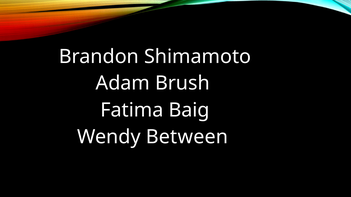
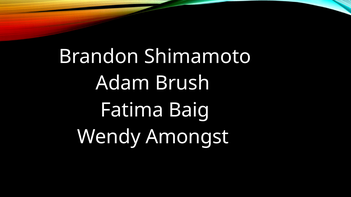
Between: Between -> Amongst (187, 137)
